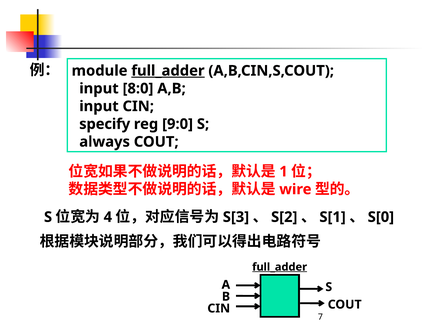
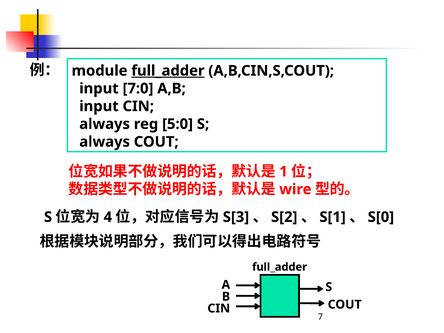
8:0: 8:0 -> 7:0 (138, 89)
specify: specify -> always (105, 124)
9:0: 9:0 -> 5:0 (178, 124)
full_adder underline: present -> none (280, 267)
